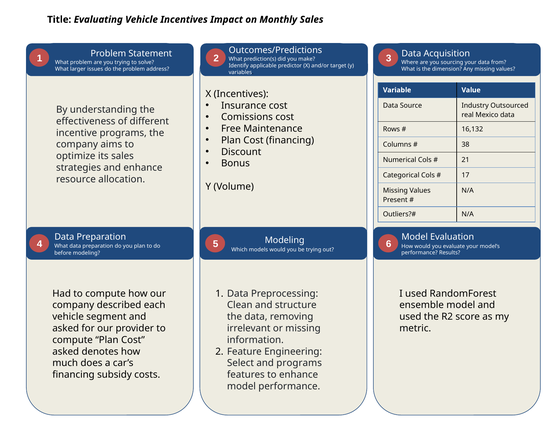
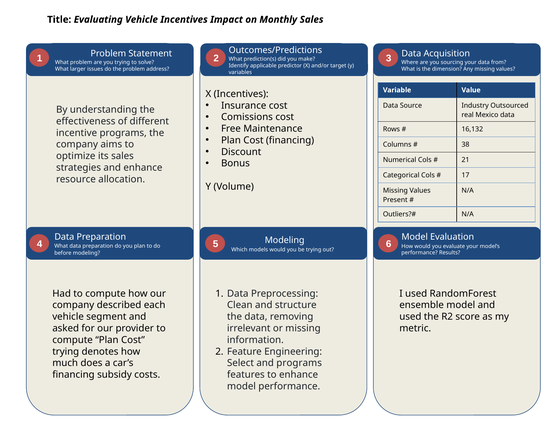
asked: asked -> trying (66, 352)
